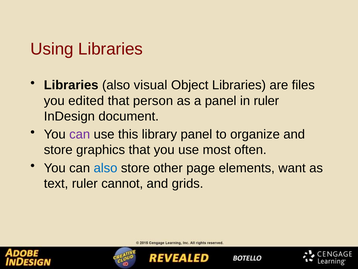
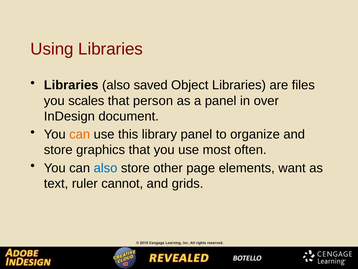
visual: visual -> saved (151, 85)
edited: edited -> scales (86, 101)
in ruler: ruler -> over (266, 101)
can colour: purple -> orange (80, 134)
